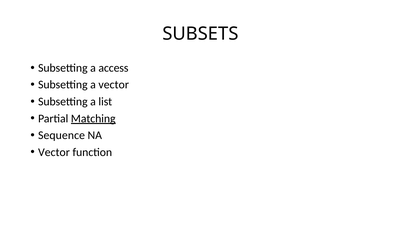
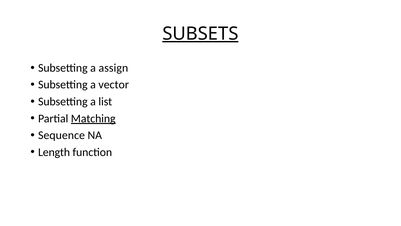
SUBSETS underline: none -> present (200, 34)
access: access -> assign (113, 68)
Vector: Vector -> Length (54, 152)
